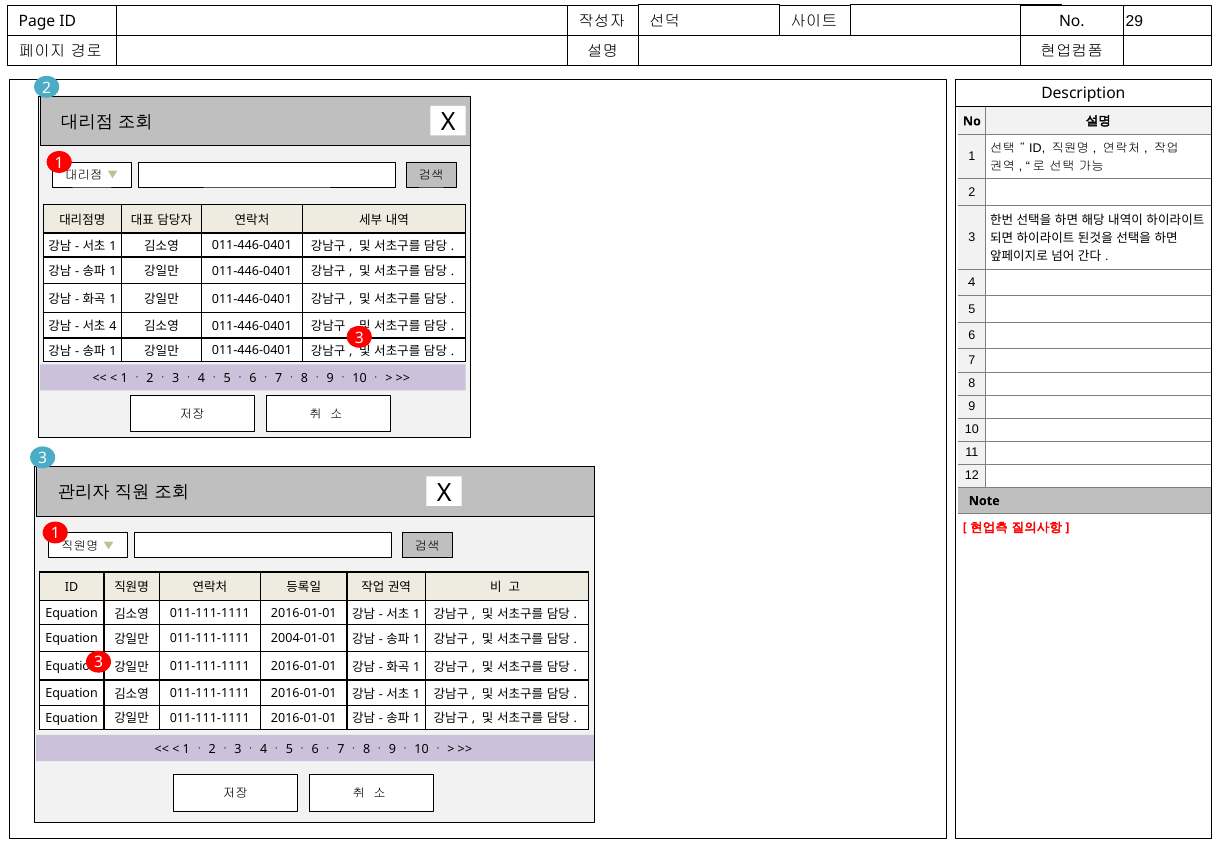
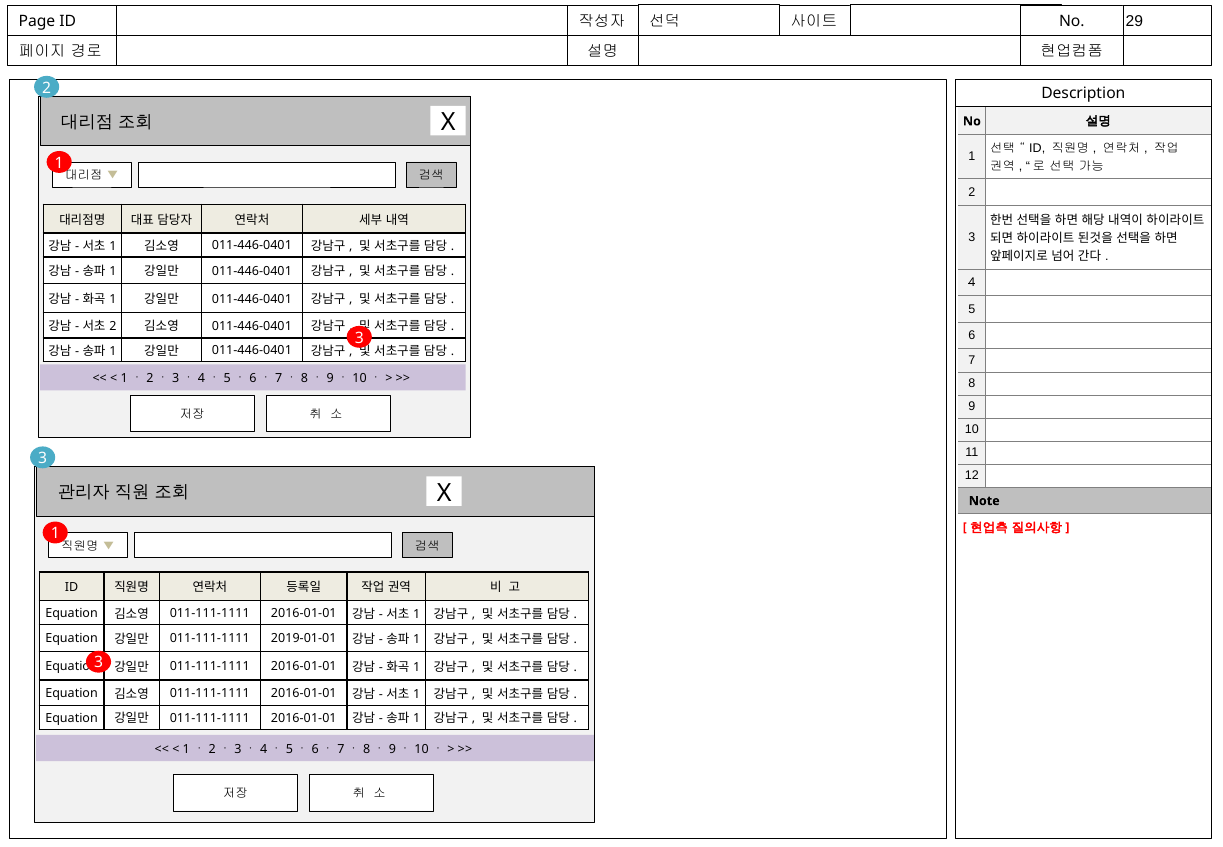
4: 4 -> 2 (113, 326)
2004-01-01: 2004-01-01 -> 2019-01-01 (304, 639)
